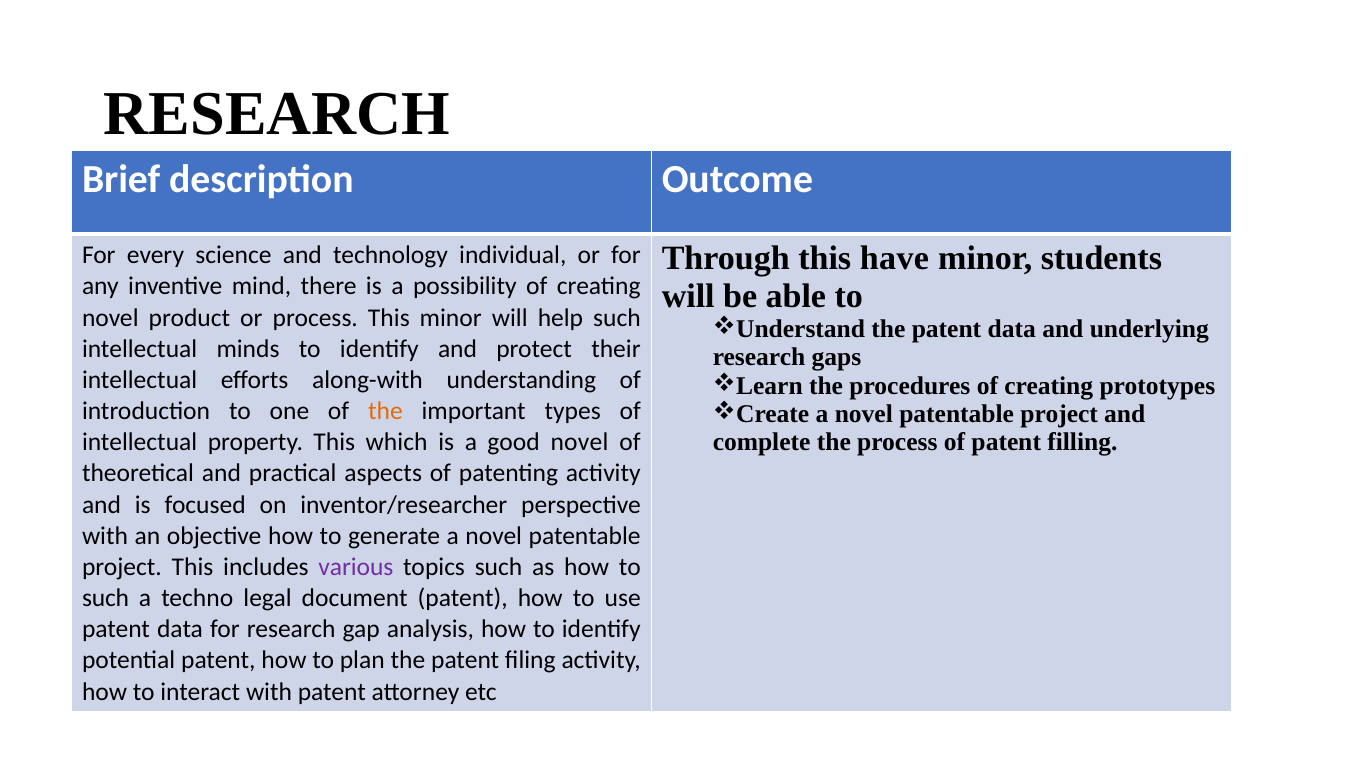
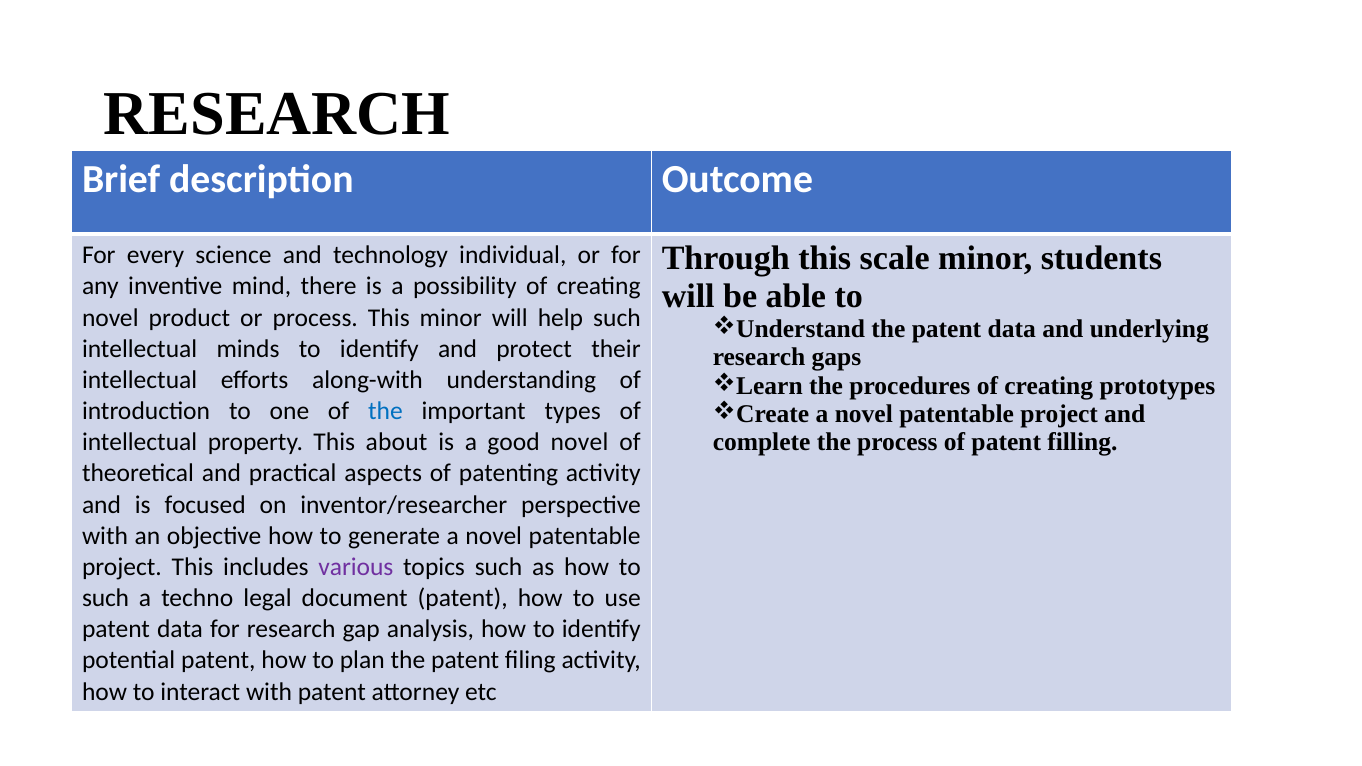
have: have -> scale (895, 259)
the colour: orange -> blue (385, 411)
which: which -> about (397, 442)
